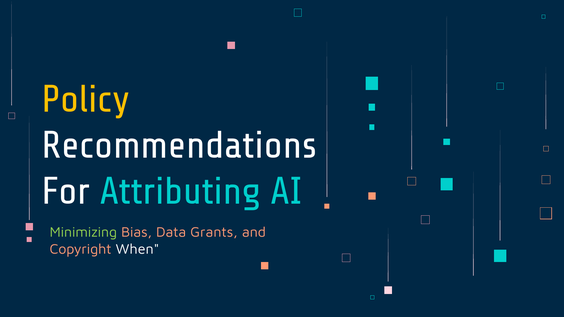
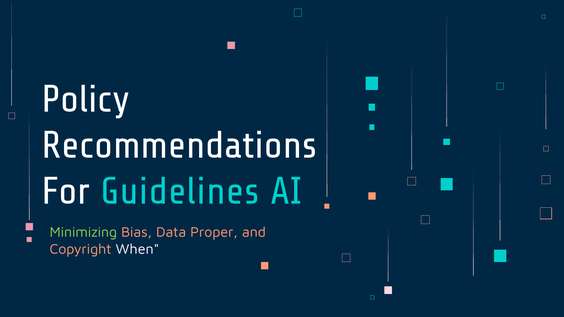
Policy colour: yellow -> white (86, 99)
Attributing: Attributing -> Guidelines (180, 191)
Grants: Grants -> Proper (214, 232)
